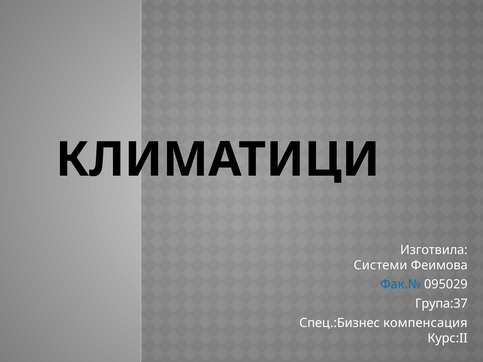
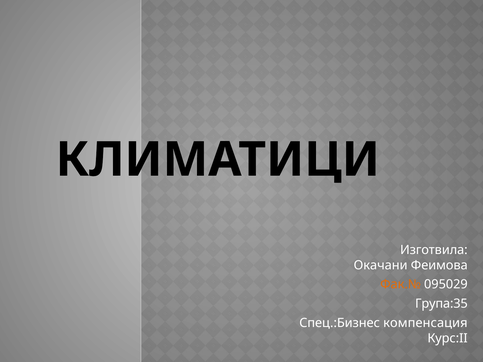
Системи: Системи -> Окачани (381, 265)
Фак.№ colour: blue -> orange (401, 285)
Група:37: Група:37 -> Група:35 (441, 304)
